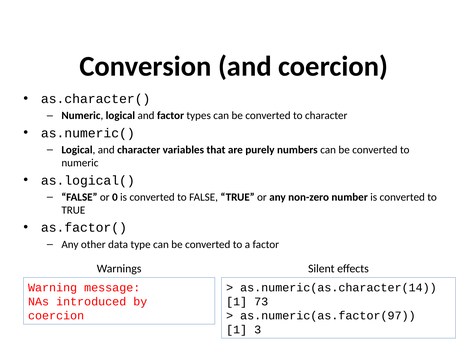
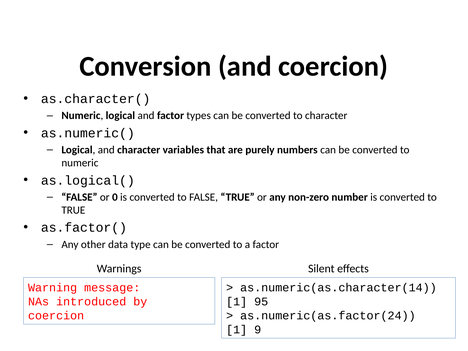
73: 73 -> 95 (261, 302)
as.numeric(as.factor(97: as.numeric(as.factor(97 -> as.numeric(as.factor(24 (328, 316)
3: 3 -> 9 (258, 330)
